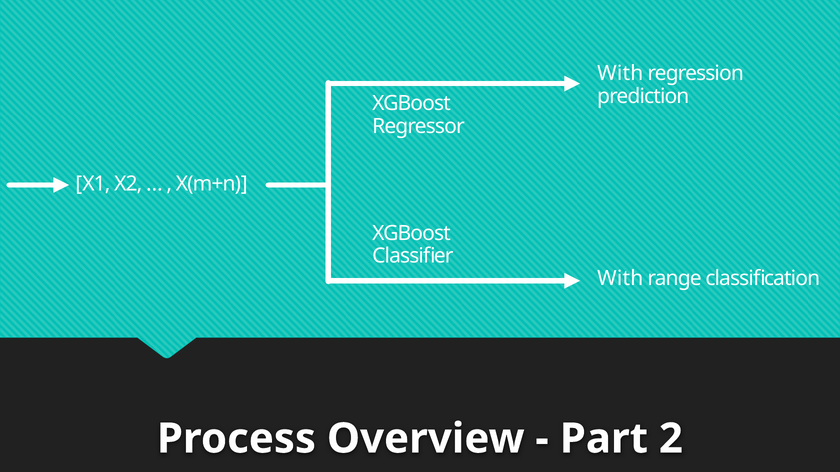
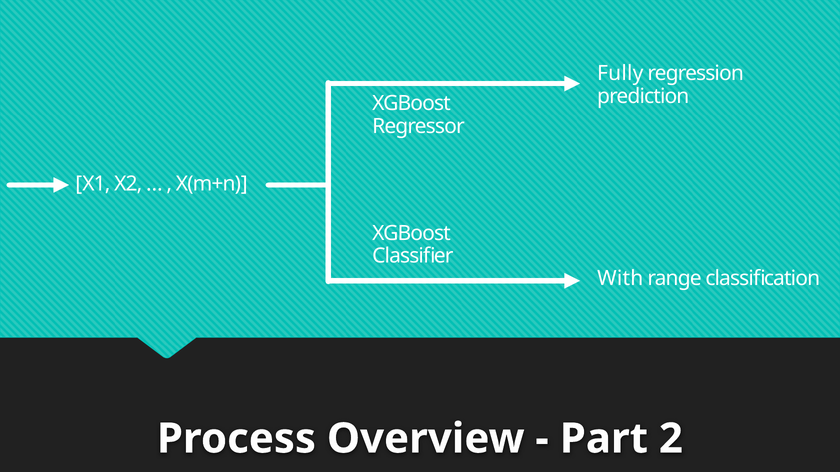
With: With -> Fully (620, 74)
